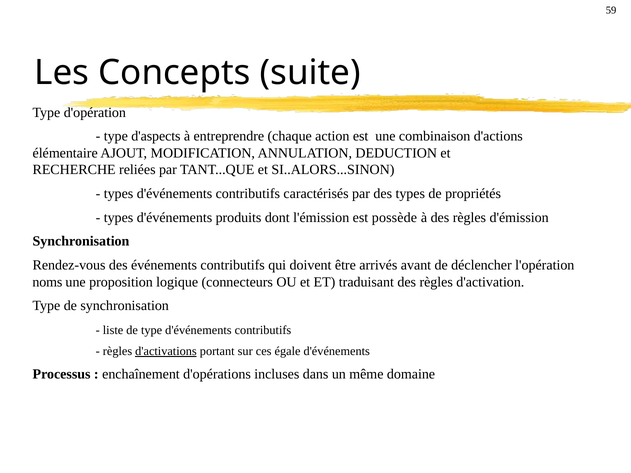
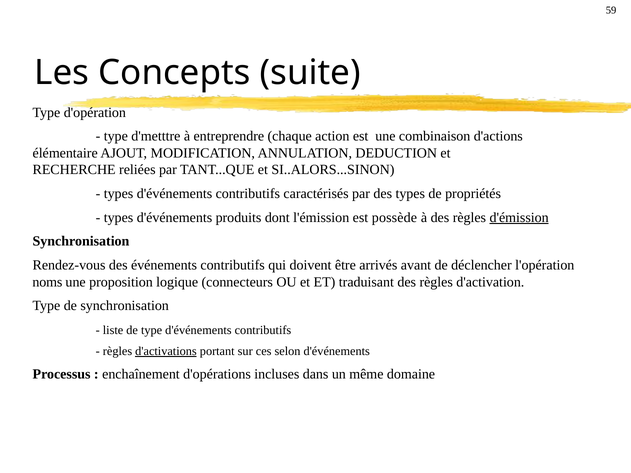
d'aspects: d'aspects -> d'metttre (156, 136)
d'émission underline: none -> present (519, 218)
égale: égale -> selon (288, 351)
